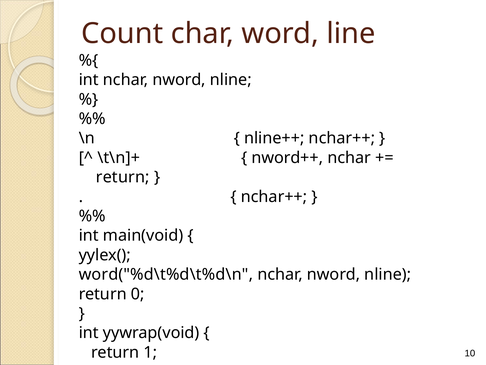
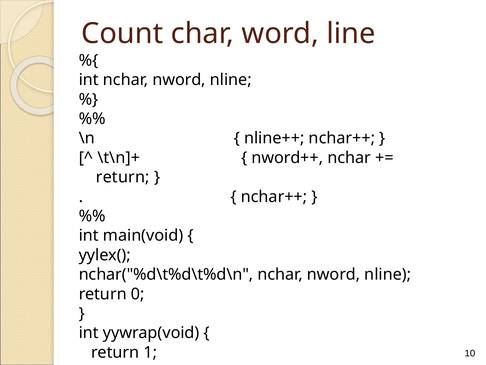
word("%d\t%d\t%d\n: word("%d\t%d\t%d\n -> nchar("%d\t%d\t%d\n (166, 274)
